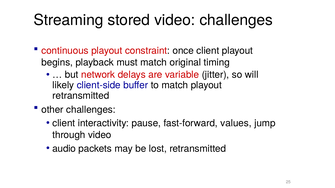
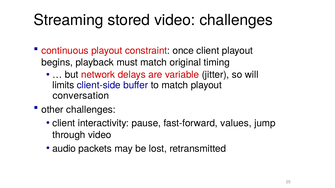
likely: likely -> limits (63, 85)
retransmitted: retransmitted -> conversation (81, 96)
